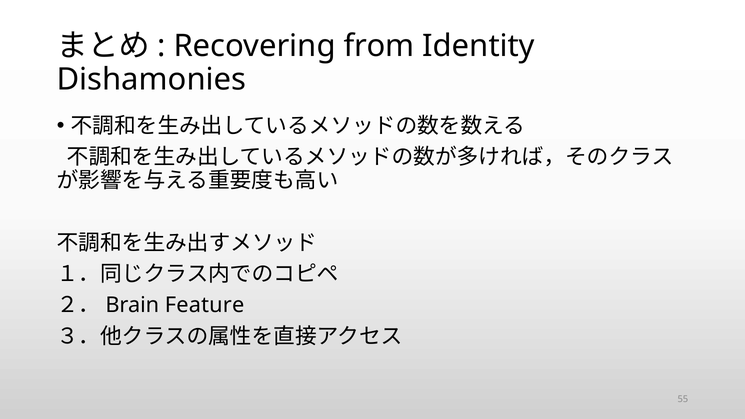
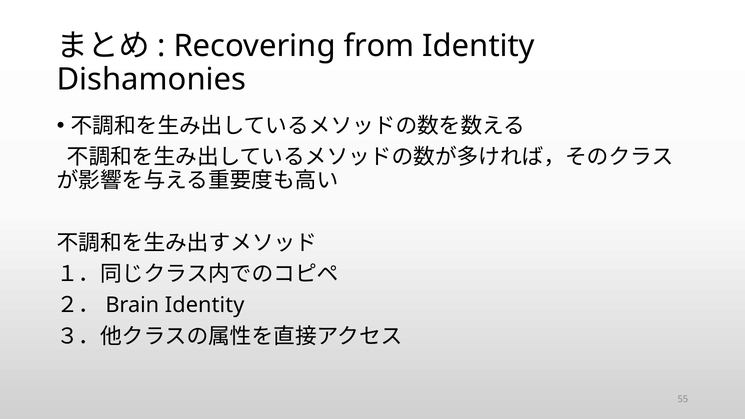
Feature: Feature -> Identity (205, 305)
